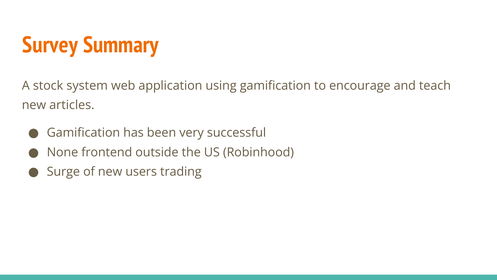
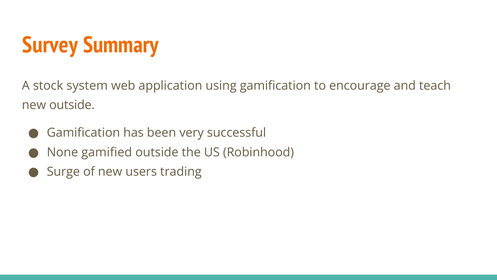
new articles: articles -> outside (72, 105)
frontend: frontend -> gamified (107, 152)
